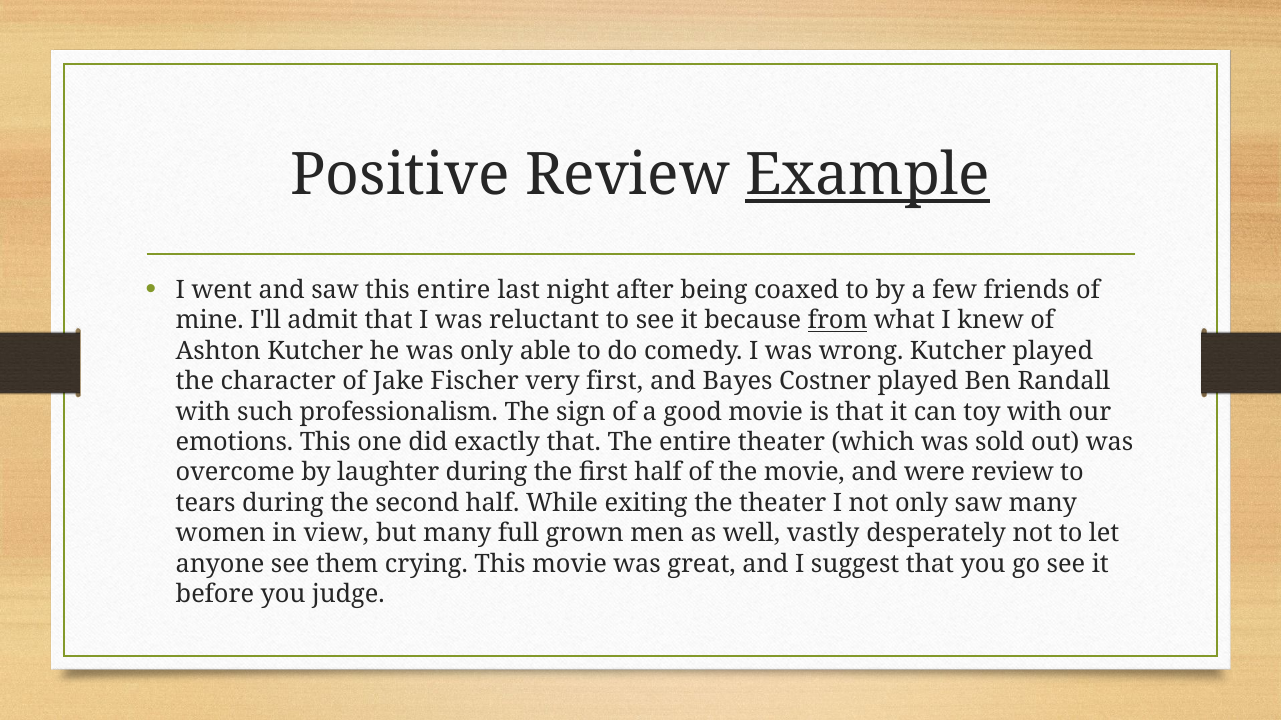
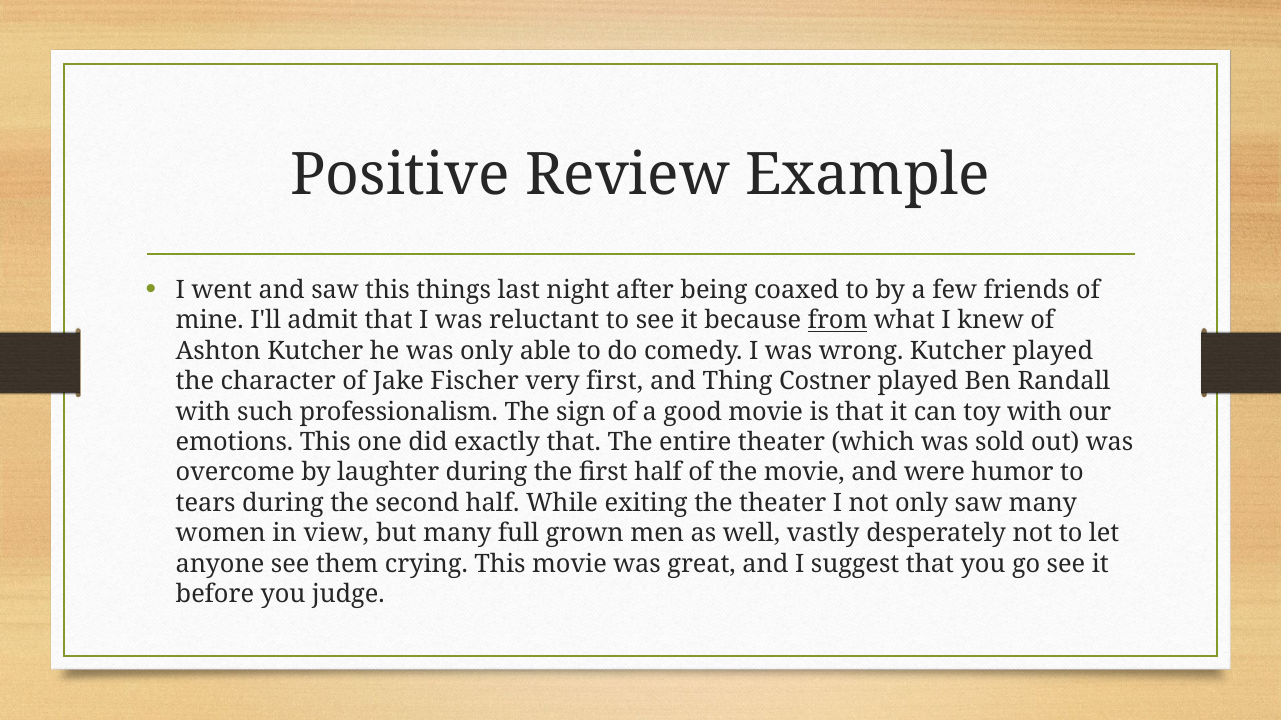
Example underline: present -> none (867, 176)
this entire: entire -> things (454, 290)
Bayes: Bayes -> Thing (738, 382)
were review: review -> humor (1013, 473)
